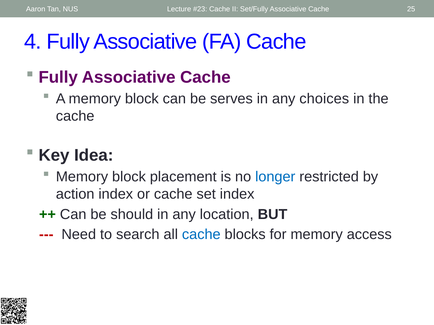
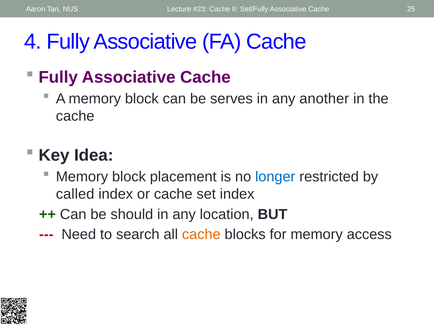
choices: choices -> another (324, 99)
action: action -> called (75, 194)
cache colour: blue -> orange (201, 235)
